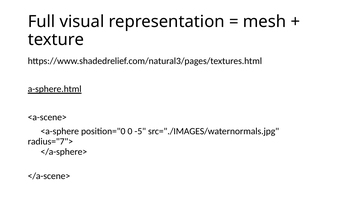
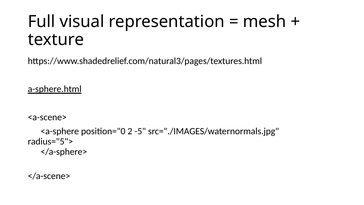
0: 0 -> 2 (130, 131)
radius="7">: radius="7"> -> radius="5"> (50, 141)
